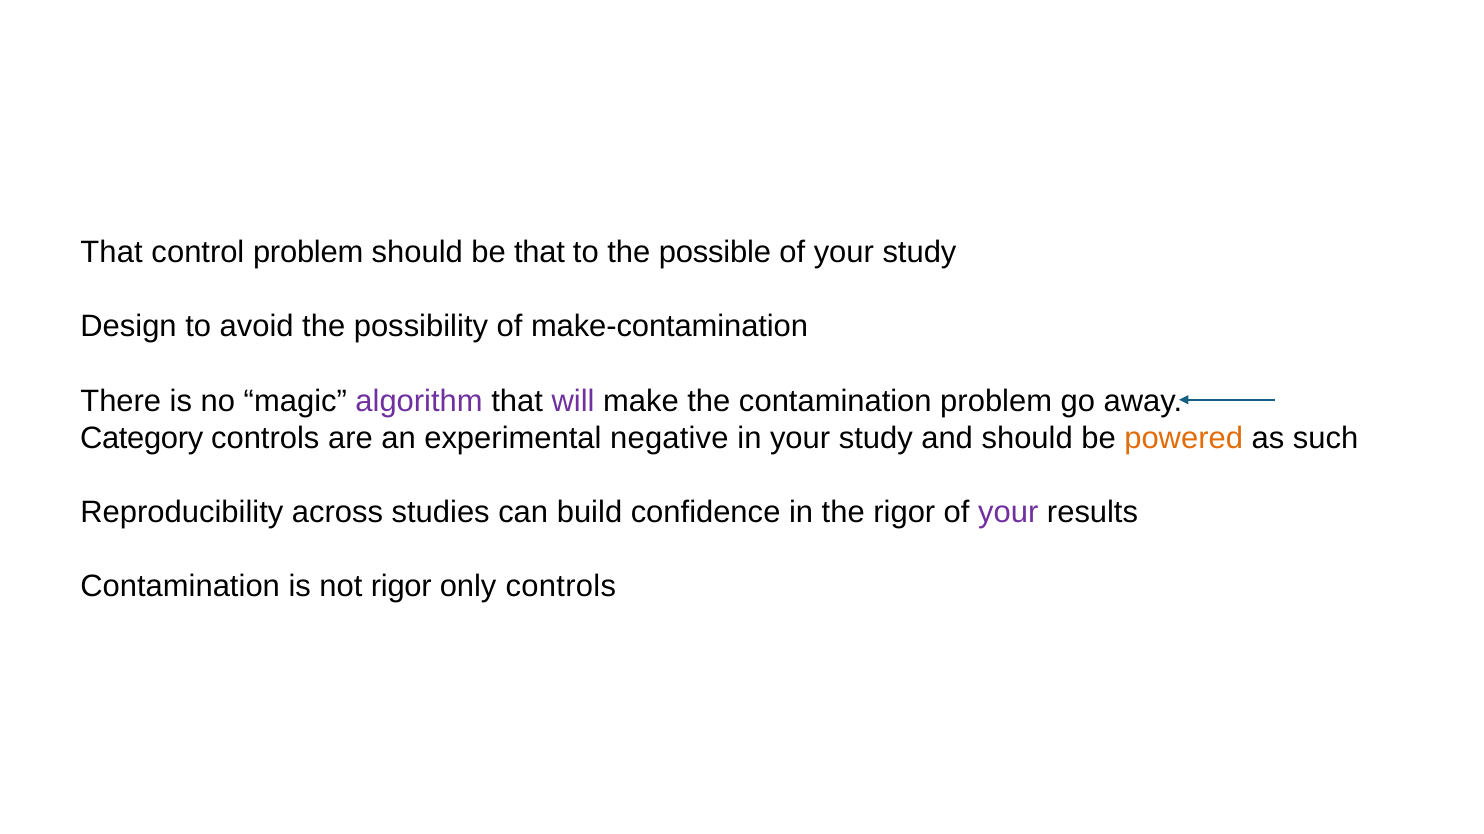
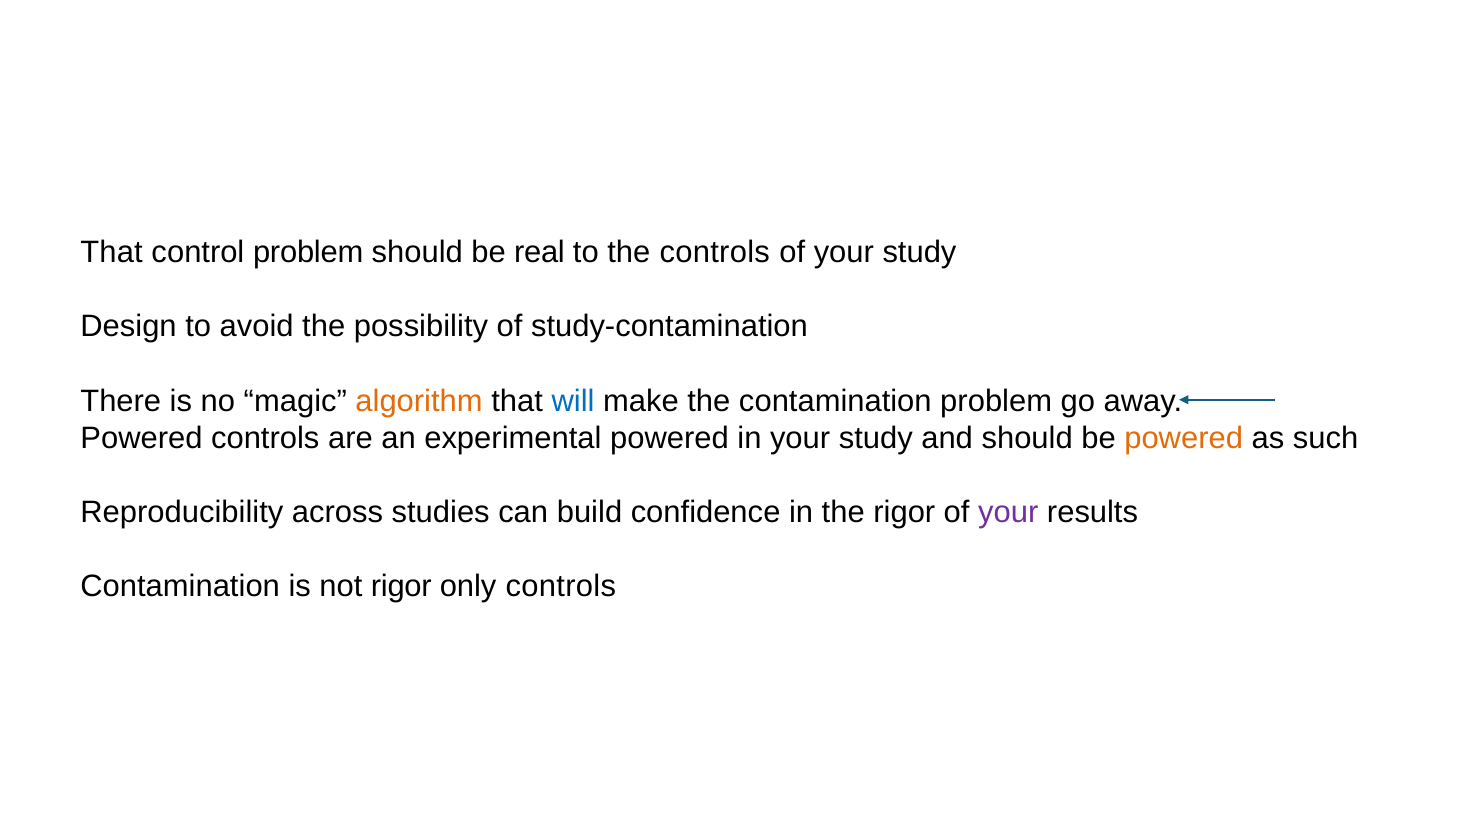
be that: that -> real (540, 253)
the possible: possible -> controls (715, 253)
make-contamination: make-contamination -> study-contamination (669, 327)
algorithm colour: purple -> orange (419, 401)
will colour: purple -> blue (573, 401)
Category: Category -> Powered (141, 438)
experimental negative: negative -> powered (669, 438)
